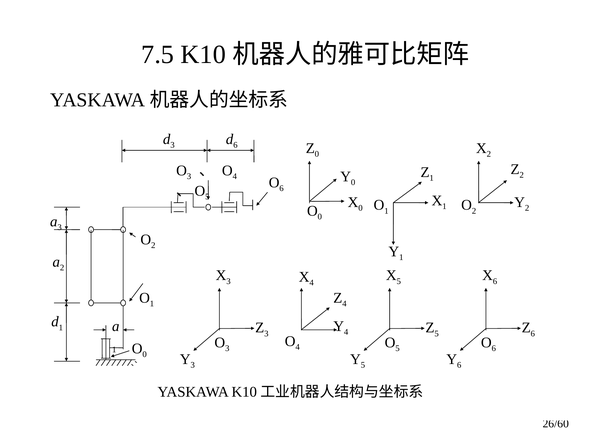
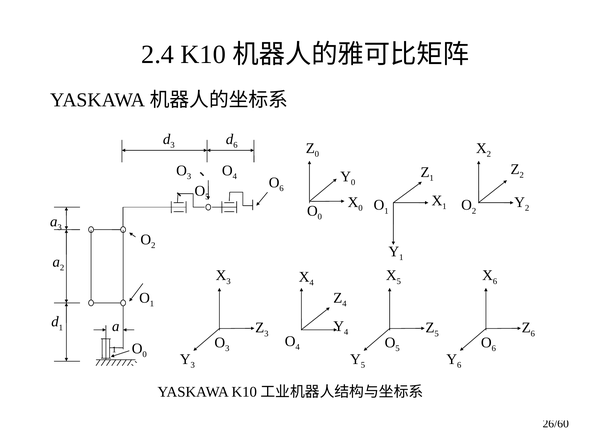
7.5: 7.5 -> 2.4 (158, 54)
